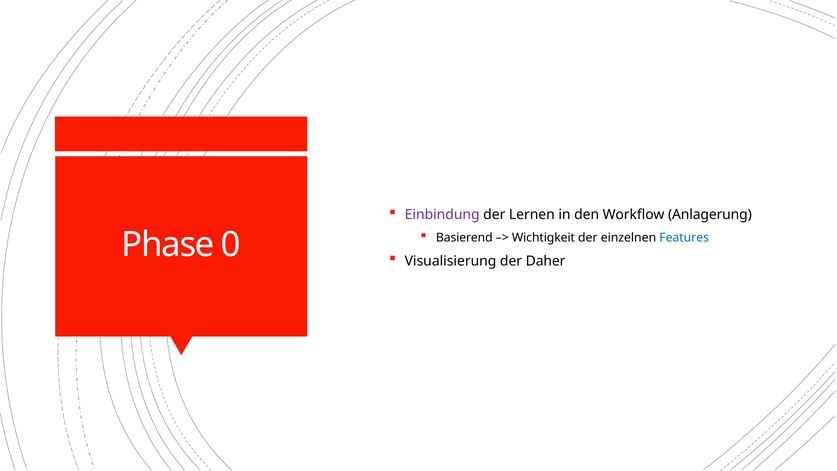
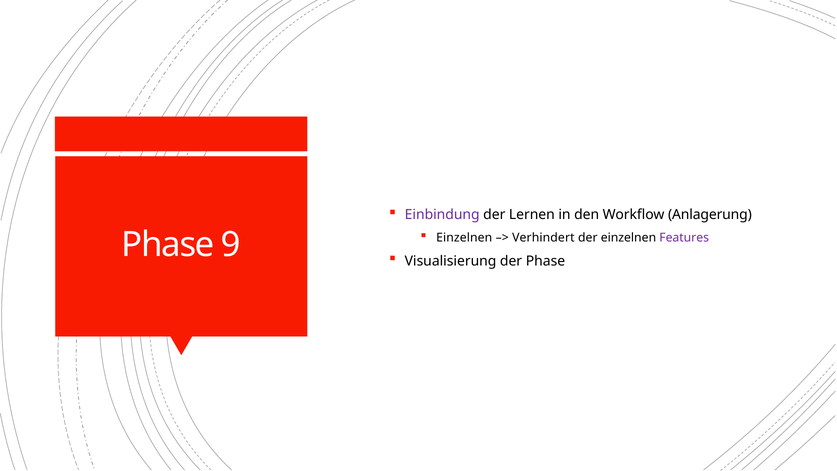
Basierend: Basierend -> Einzelnen (464, 238)
Wichtigkeit: Wichtigkeit -> Verhindert (543, 238)
Features colour: blue -> purple (684, 238)
0: 0 -> 9 (231, 245)
der Daher: Daher -> Phase (545, 261)
